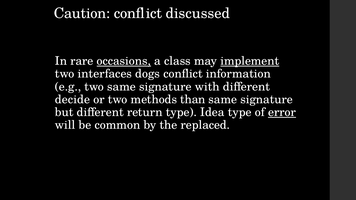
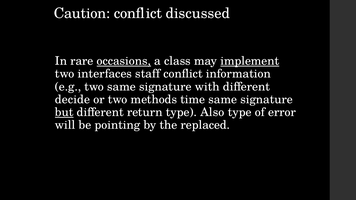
dogs: dogs -> staff (148, 74)
than: than -> time (193, 100)
but underline: none -> present (64, 112)
Idea: Idea -> Also (212, 112)
error underline: present -> none (282, 112)
common: common -> pointing (117, 125)
